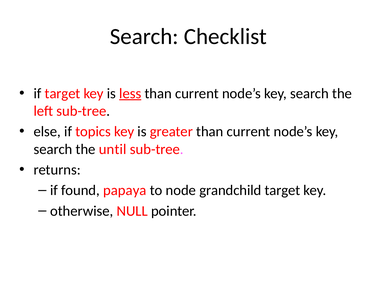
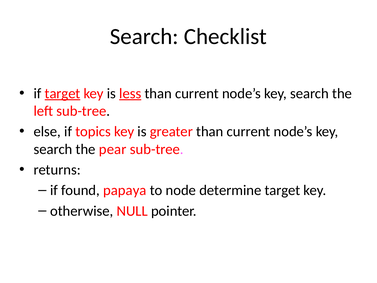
target underline: none -> present (63, 93)
until: until -> pear (113, 149)
grandchild: grandchild -> determine (230, 190)
